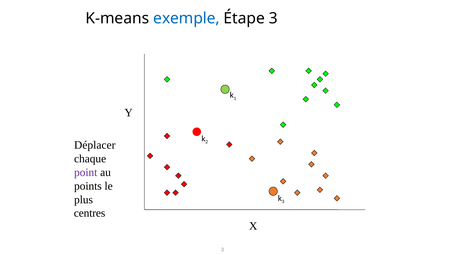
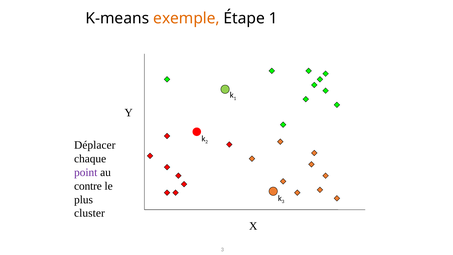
exemple colour: blue -> orange (186, 18)
Étape 3: 3 -> 1 (273, 18)
points: points -> contre (88, 186)
centres: centres -> cluster (89, 213)
